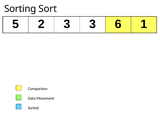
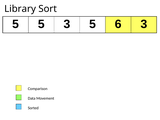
Sorting: Sorting -> Library (20, 9)
5 2: 2 -> 5 (41, 24)
3 3: 3 -> 5 (93, 24)
6 1: 1 -> 3 (144, 24)
